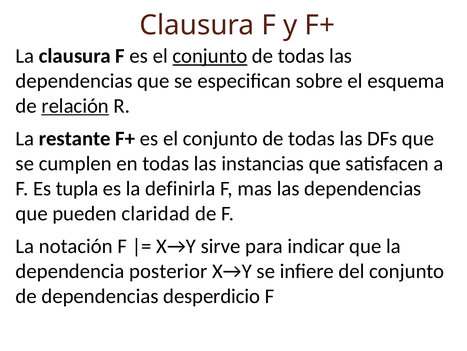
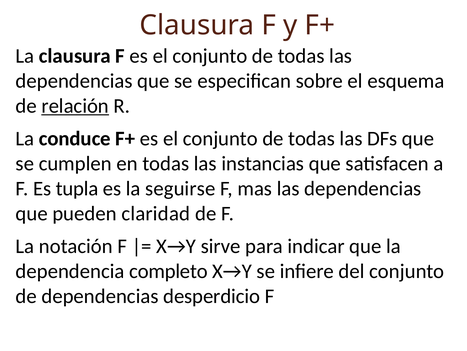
conjunto underline: present -> none (210, 56)
restante: restante -> conduce (75, 138)
definirla: definirla -> seguirse (180, 188)
posterior: posterior -> completo (168, 271)
